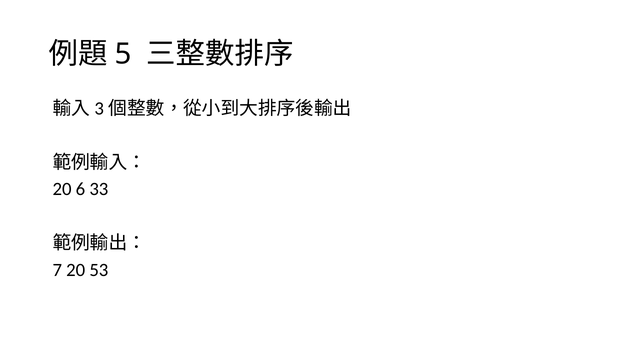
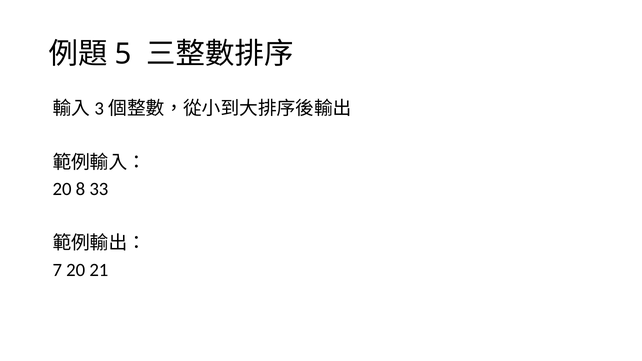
6: 6 -> 8 (80, 189)
53: 53 -> 21 (99, 270)
